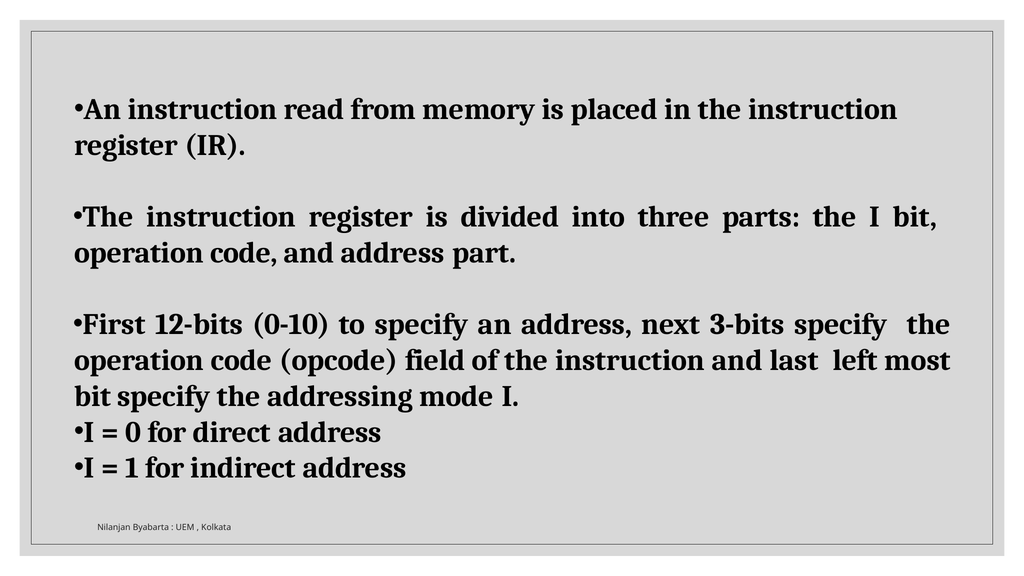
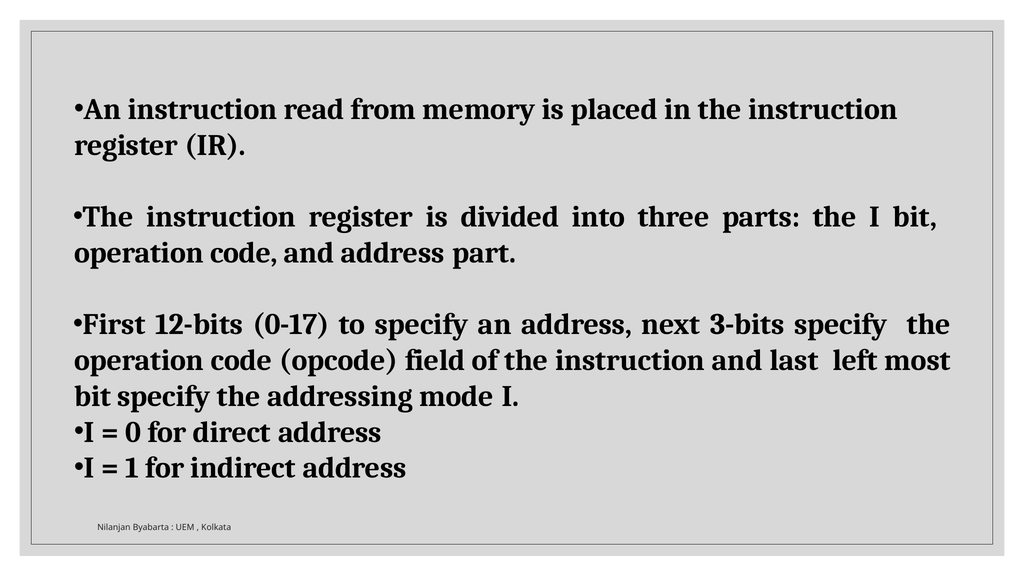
0-10: 0-10 -> 0-17 (291, 325)
